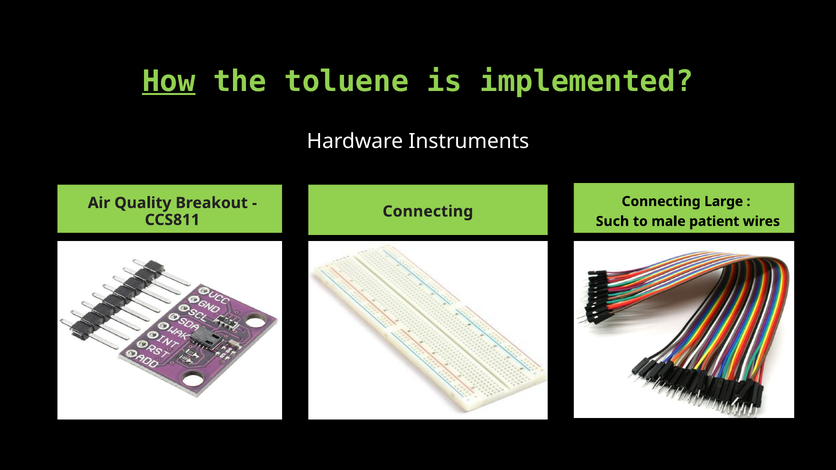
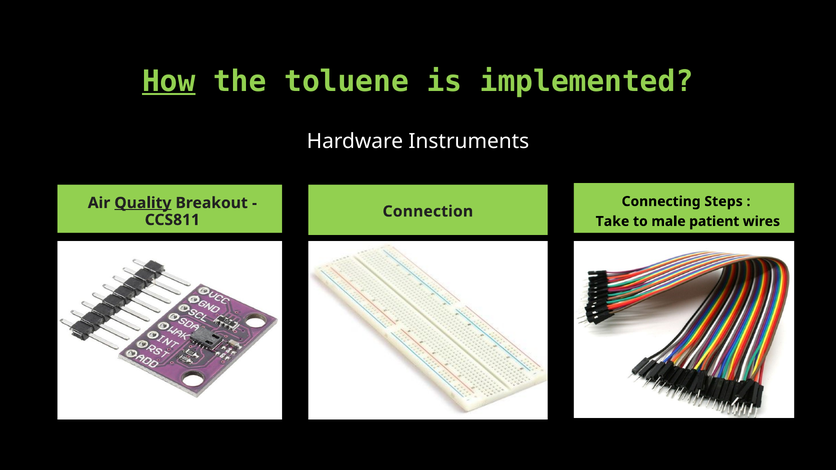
Large: Large -> Steps (724, 202)
Quality underline: none -> present (143, 203)
Connecting: Connecting -> Connection (428, 212)
Such: Such -> Take (612, 221)
